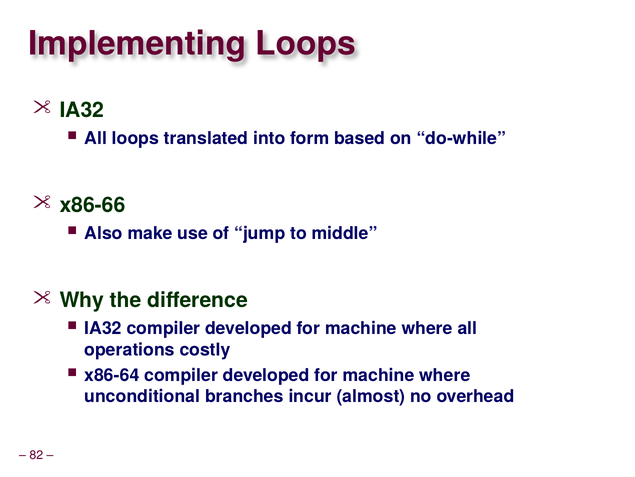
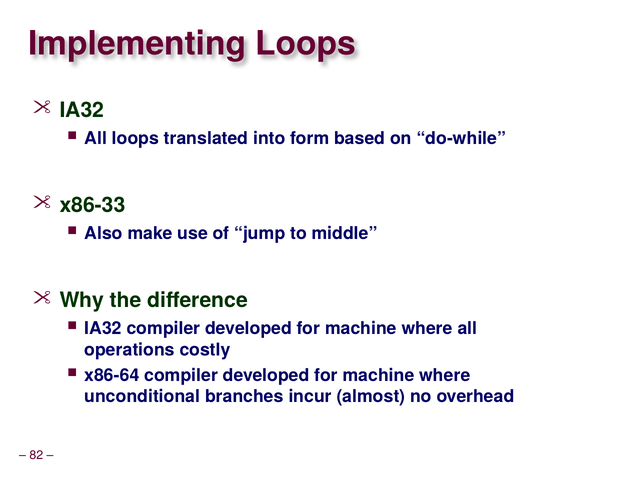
x86-66: x86-66 -> x86-33 (92, 205)
